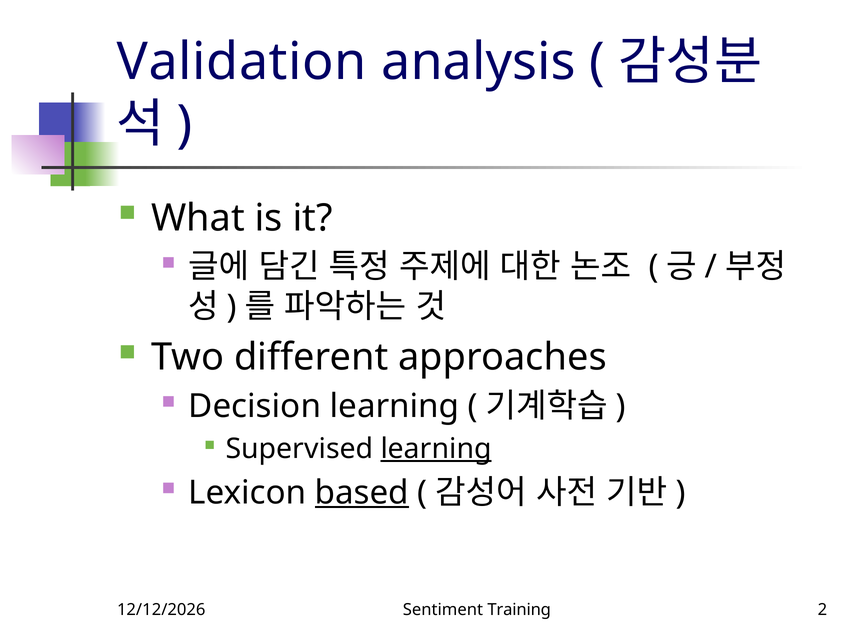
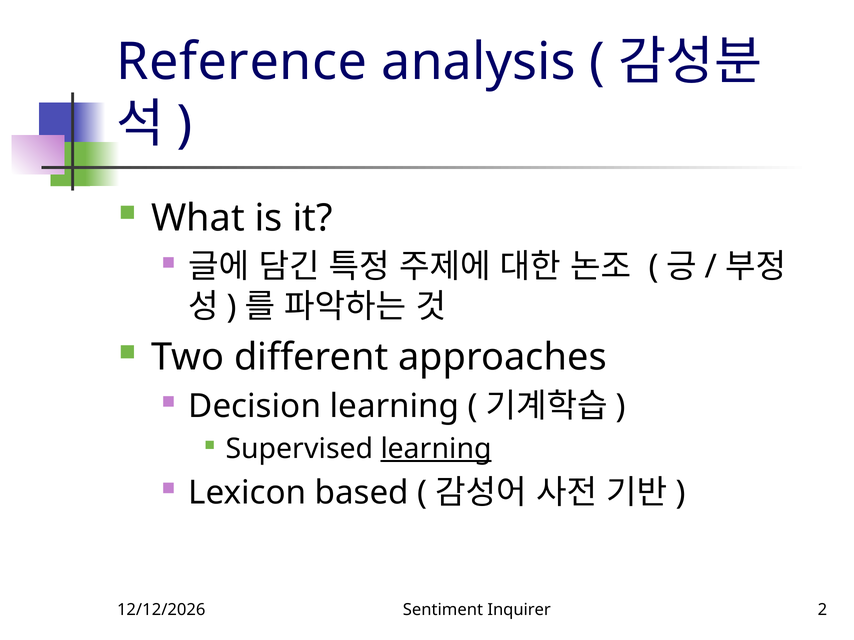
Validation: Validation -> Reference (242, 62)
based underline: present -> none (362, 493)
Training: Training -> Inquirer (519, 610)
